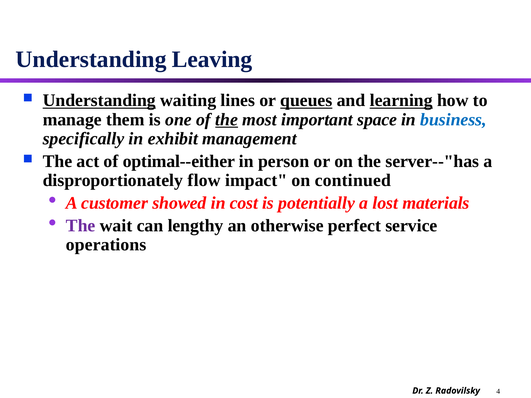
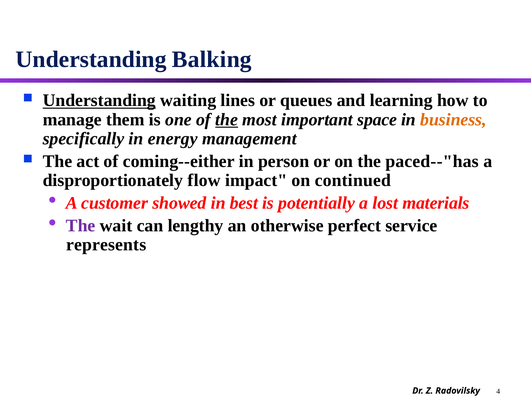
Leaving: Leaving -> Balking (212, 59)
queues underline: present -> none (306, 101)
learning underline: present -> none (401, 101)
business colour: blue -> orange (453, 120)
exhibit: exhibit -> energy (173, 139)
optimal--either: optimal--either -> coming--either (179, 161)
server--"has: server--"has -> paced--"has (432, 161)
cost: cost -> best (244, 203)
operations: operations -> represents (106, 245)
